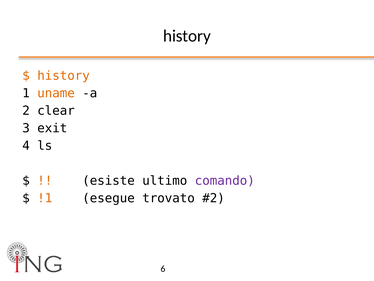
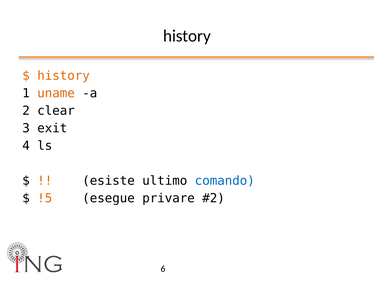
comando colour: purple -> blue (225, 180)
!1: !1 -> !5 (45, 198)
trovato: trovato -> privare (169, 198)
